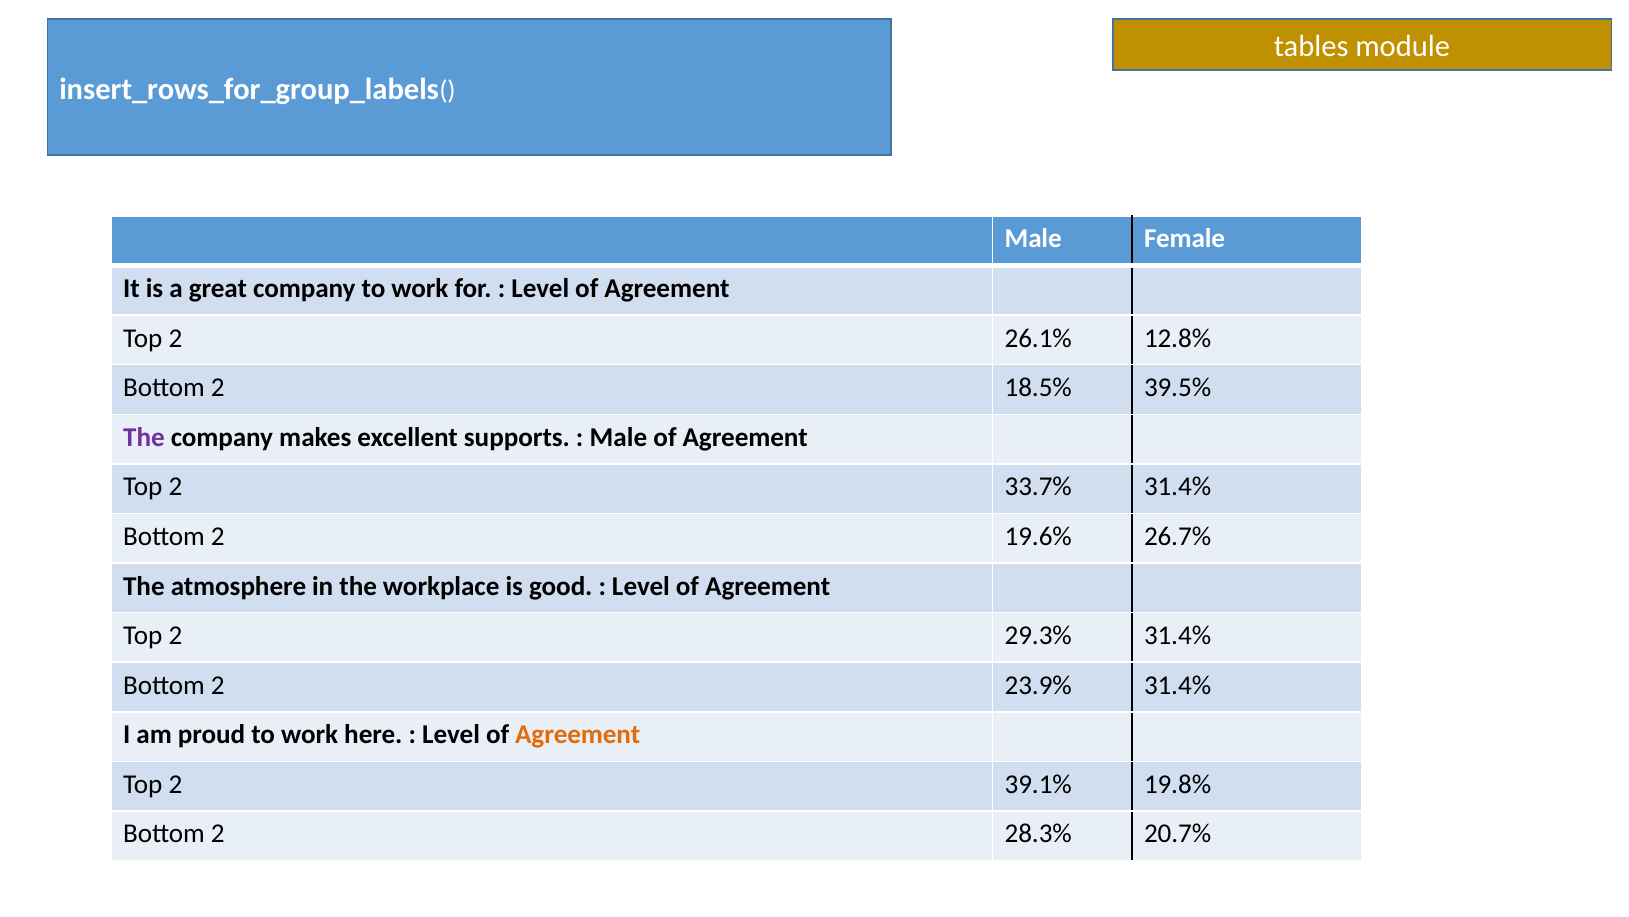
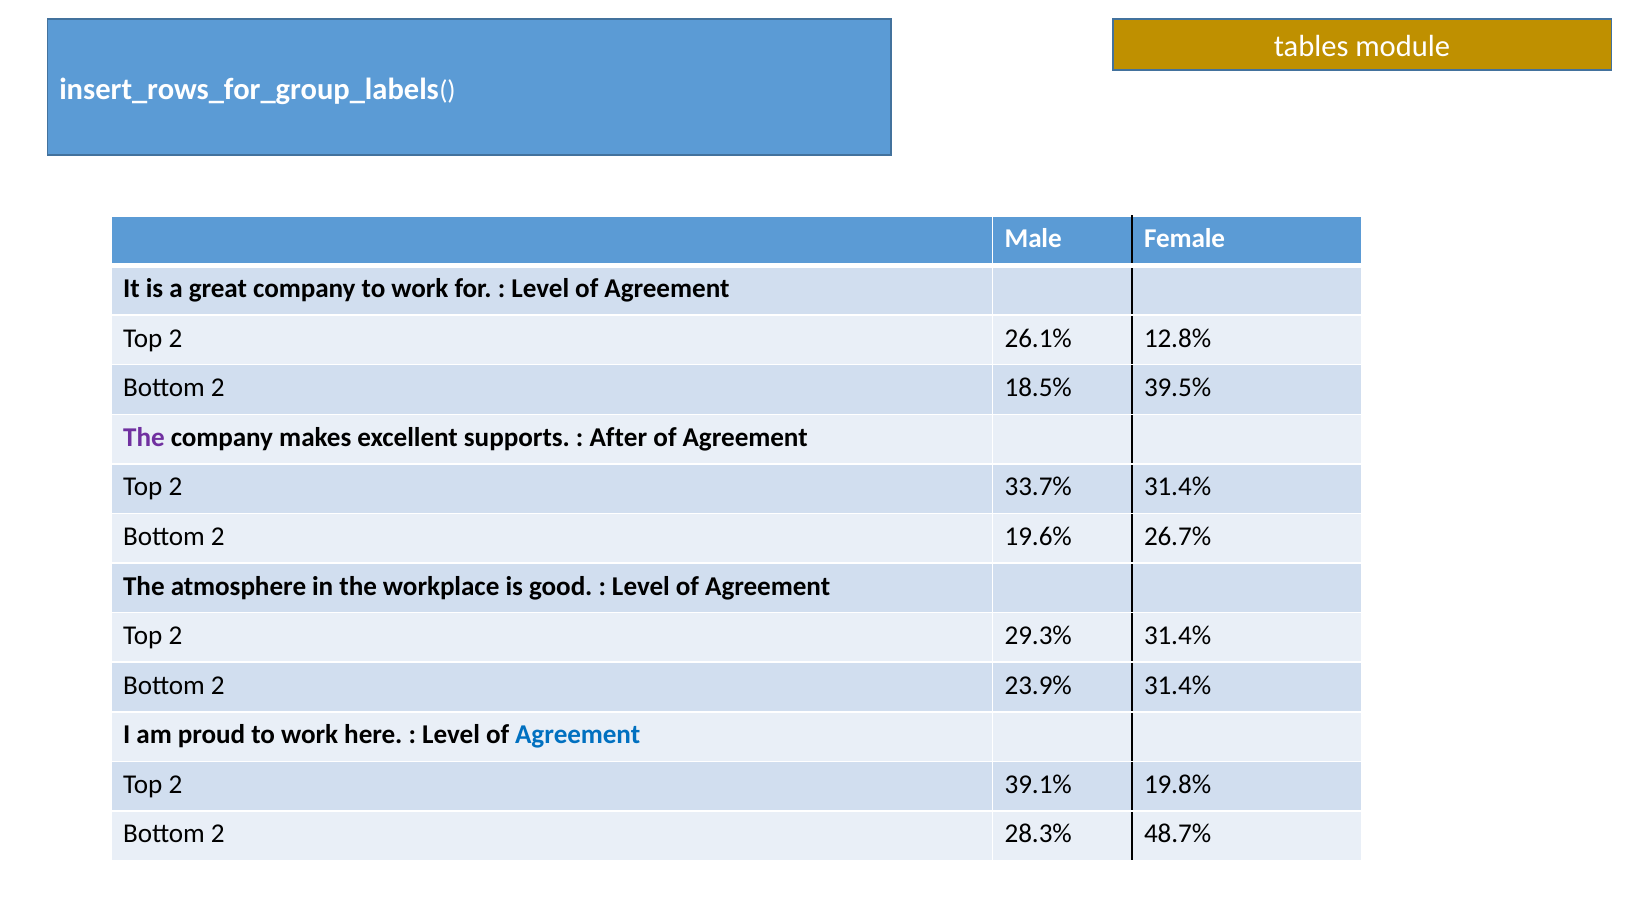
Male: Male -> After (618, 437)
Agreement colour: orange -> blue (578, 734)
20.7%: 20.7% -> 48.7% (1178, 833)
